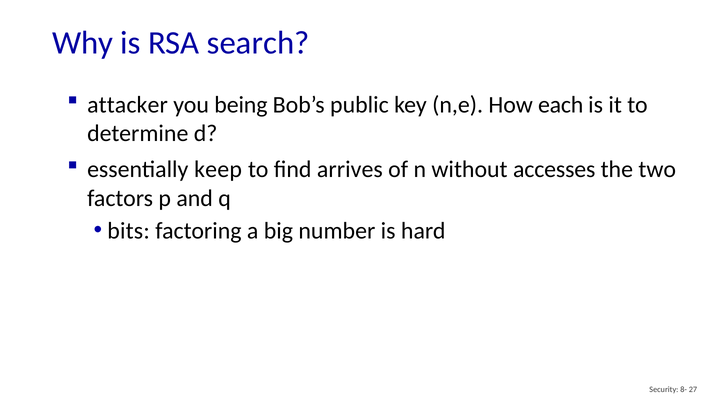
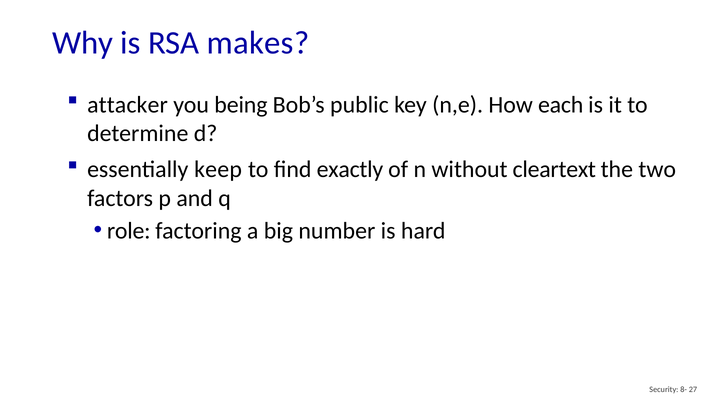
search: search -> makes (258, 43)
arrives: arrives -> exactly (350, 170)
accesses: accesses -> cleartext (554, 170)
bits: bits -> role (129, 231)
